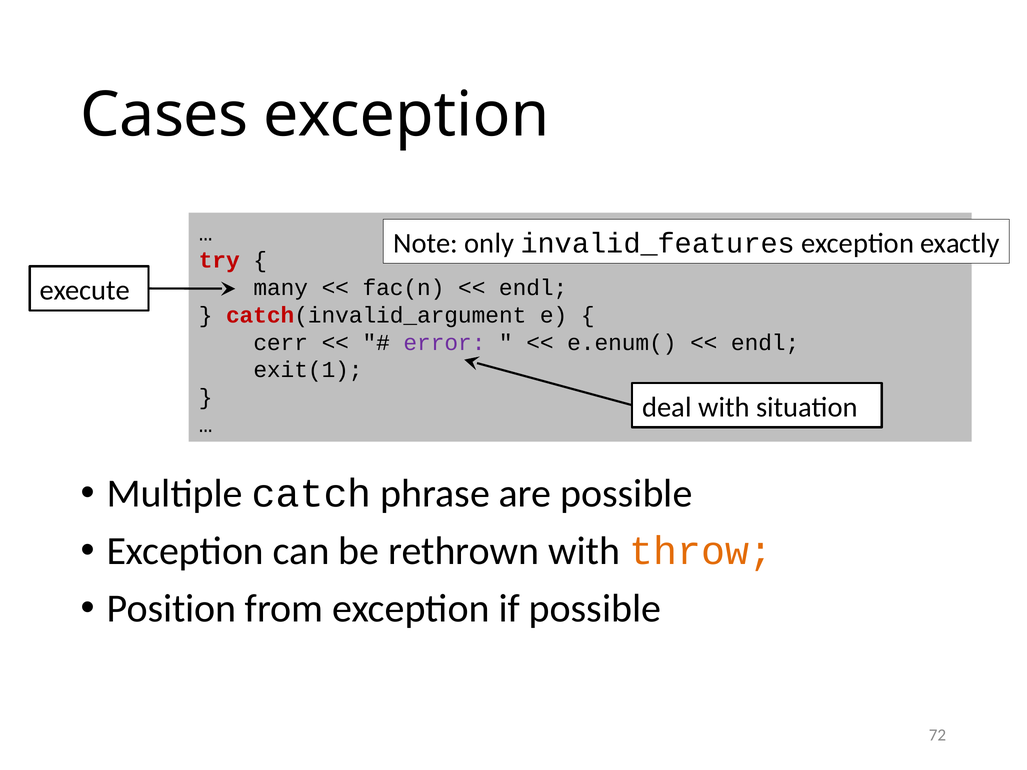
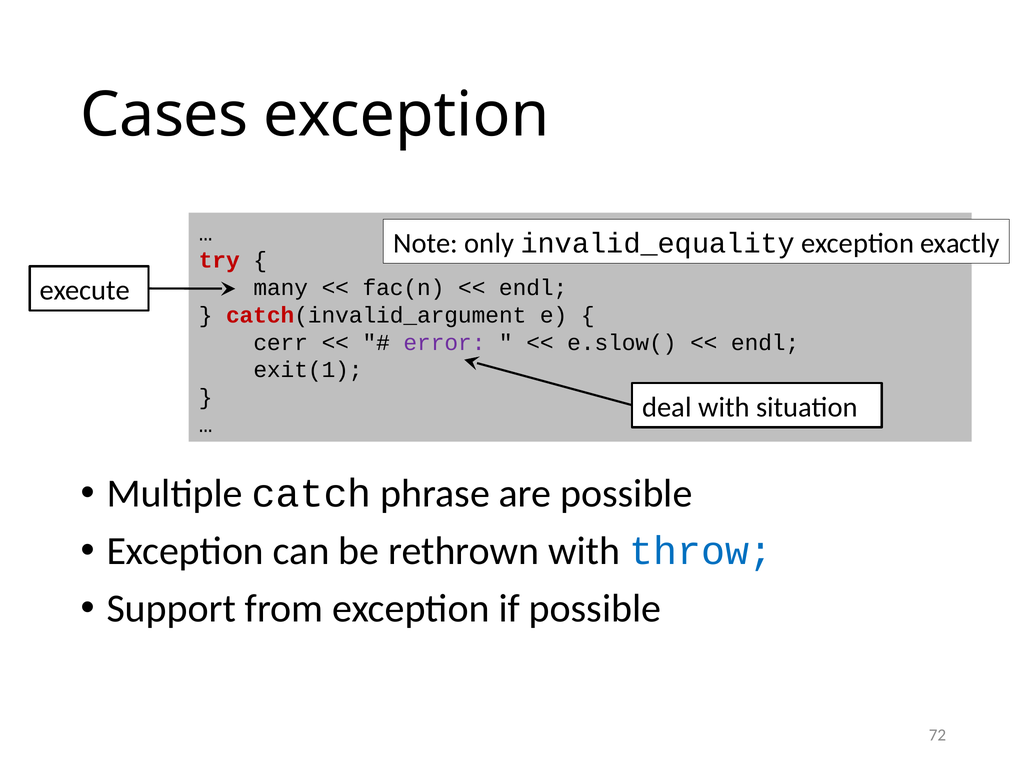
invalid_features: invalid_features -> invalid_equality (658, 243)
e.enum(: e.enum( -> e.slow( (622, 343)
throw colour: orange -> blue (701, 551)
Position: Position -> Support (171, 609)
